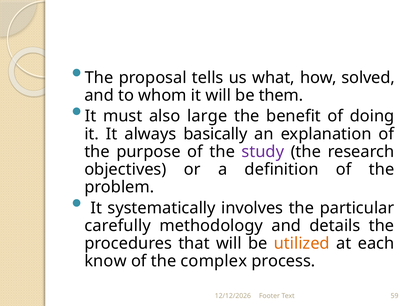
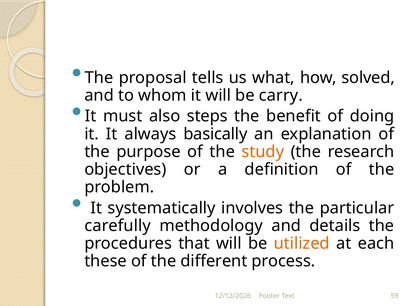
them: them -> carry (281, 95)
large: large -> steps (207, 116)
study colour: purple -> orange (263, 152)
know: know -> these (106, 261)
complex: complex -> different (214, 261)
